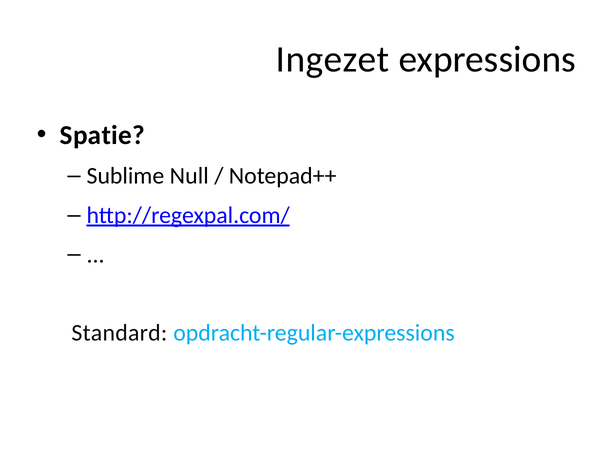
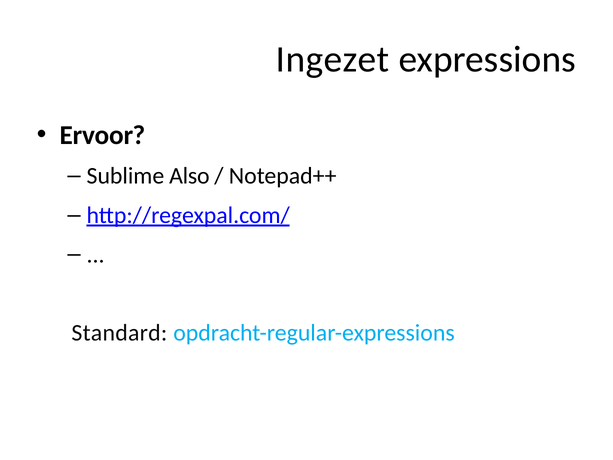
Spatie: Spatie -> Ervoor (103, 135)
Null: Null -> Also (189, 176)
